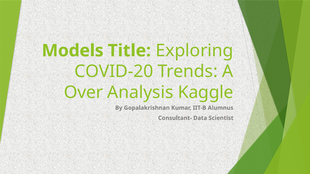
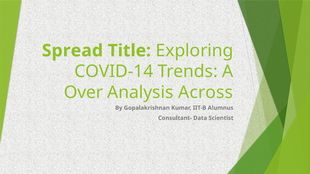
Models: Models -> Spread (72, 51)
COVID-20: COVID-20 -> COVID-14 (114, 72)
Kaggle: Kaggle -> Across (206, 93)
